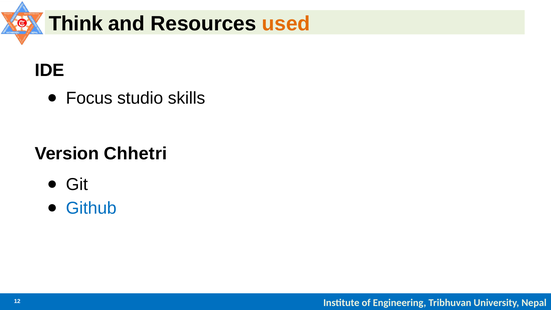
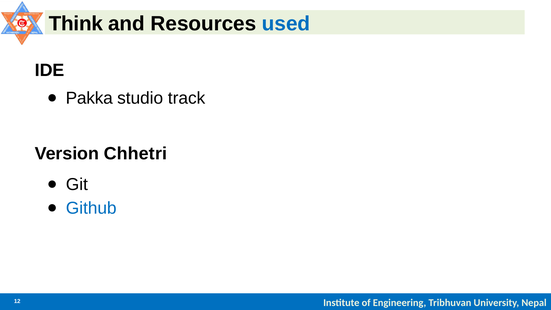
used colour: orange -> blue (286, 24)
Focus: Focus -> Pakka (89, 98)
skills: skills -> track (187, 98)
